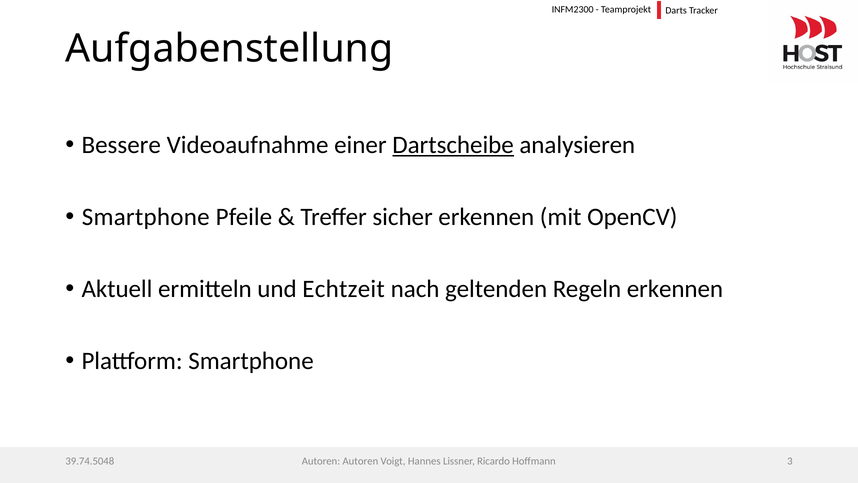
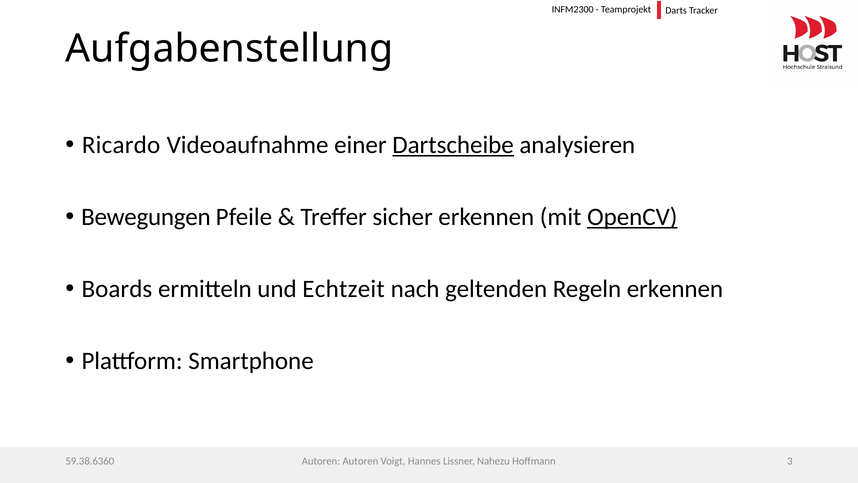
Bessere: Bessere -> Ricardo (121, 145)
Smartphone: Smartphone -> Bewegungen (146, 217)
OpenCV underline: none -> present (632, 217)
Aktuell: Aktuell -> Boards (117, 289)
Ricardo: Ricardo -> Nahezu (493, 461)
39.74.5048: 39.74.5048 -> 59.38.6360 (90, 461)
